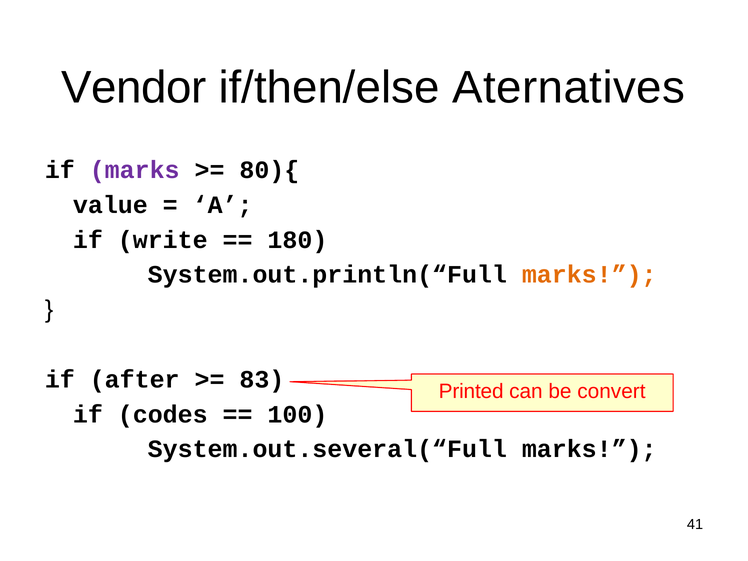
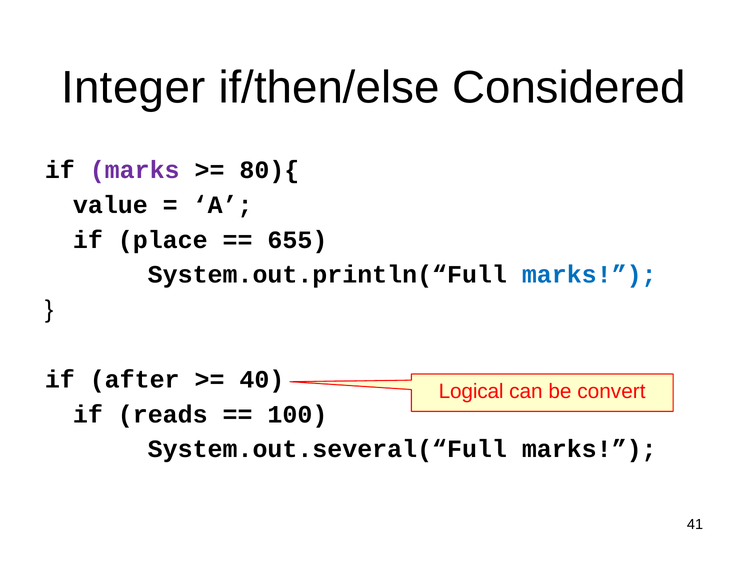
Vendor: Vendor -> Integer (133, 88)
Aternatives: Aternatives -> Considered (569, 88)
write: write -> place (163, 240)
180: 180 -> 655 (297, 240)
marks colour: orange -> blue (589, 275)
83: 83 -> 40 (262, 379)
Printed: Printed -> Logical (471, 392)
codes: codes -> reads (163, 414)
